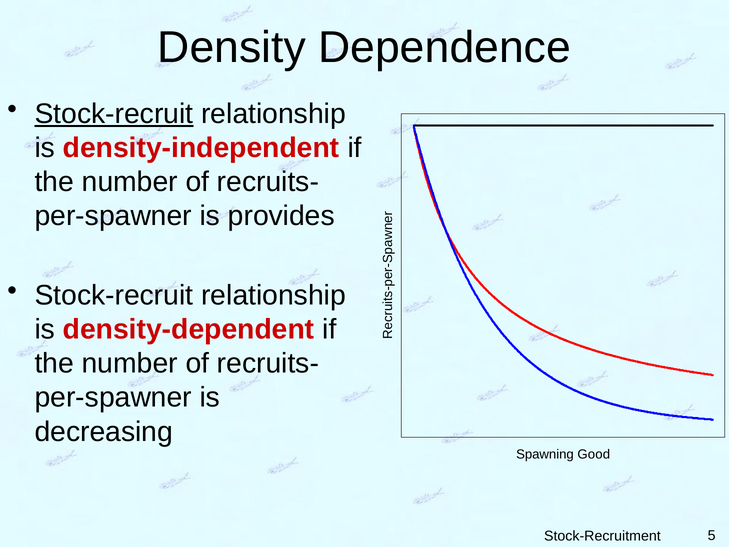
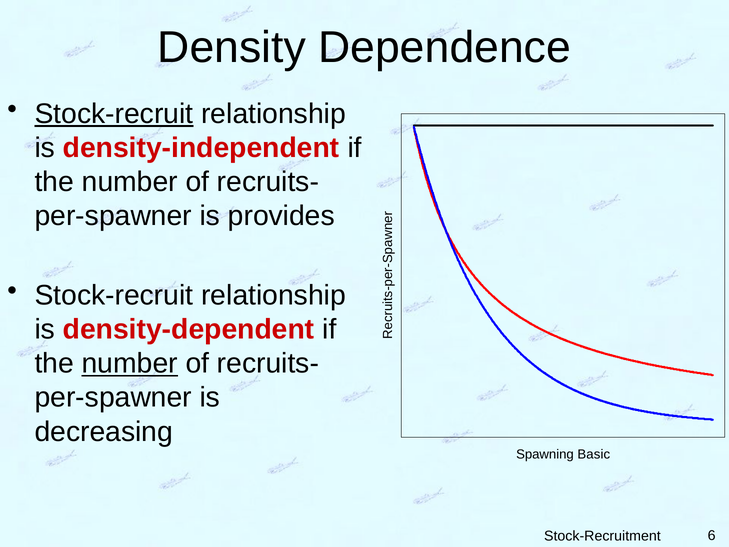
number underline: none -> present (130, 363)
Good: Good -> Basic (594, 454)
5: 5 -> 6 (712, 535)
